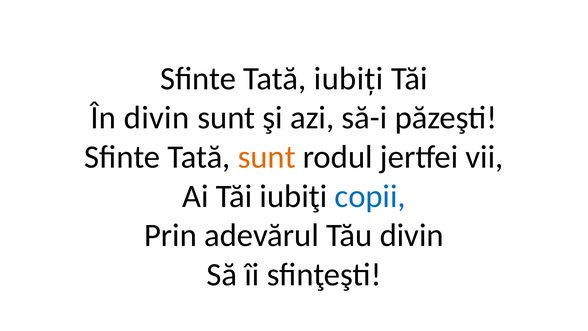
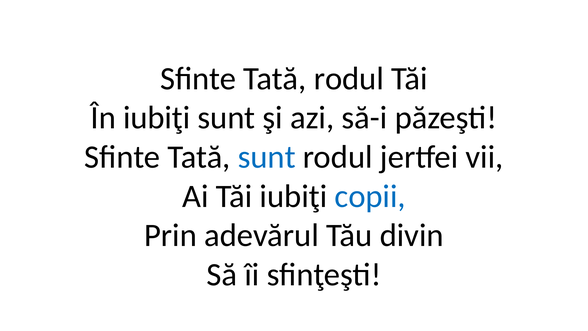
Tată iubiți: iubiți -> rodul (349, 79)
În divin: divin -> iubiţi (157, 118)
sunt colour: orange -> blue (267, 157)
